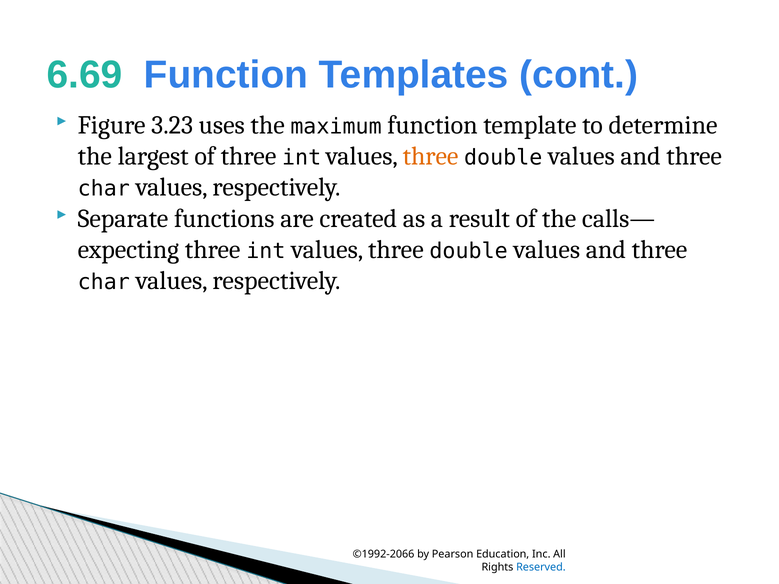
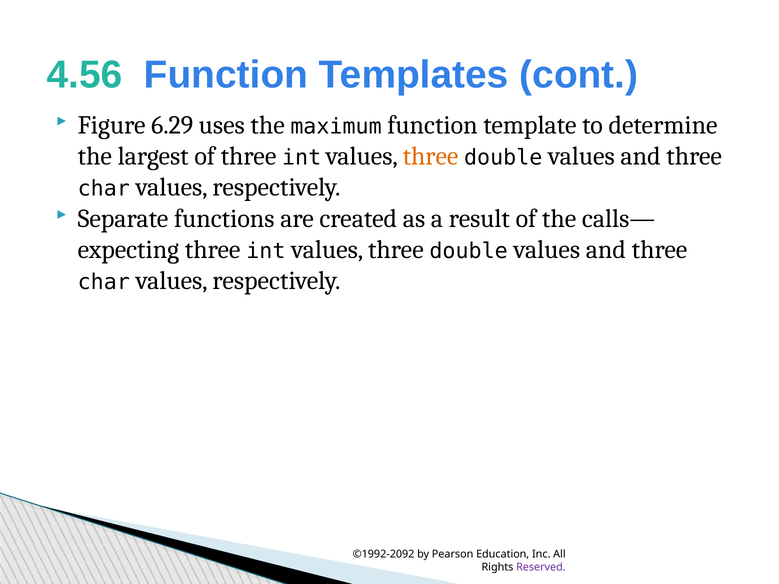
6.69: 6.69 -> 4.56 (84, 75)
3.23: 3.23 -> 6.29 (172, 125)
©1992-2066: ©1992-2066 -> ©1992-2092 (384, 554)
Reserved colour: blue -> purple (541, 567)
